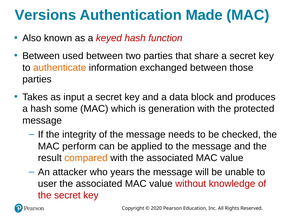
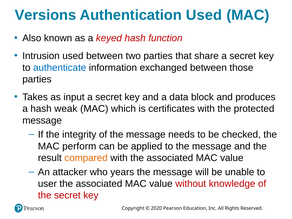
Authentication Made: Made -> Used (204, 15)
Between: Between -> Intrusion (41, 56)
authenticate colour: orange -> blue (60, 68)
some: some -> weak (66, 109)
generation: generation -> certificates (172, 109)
